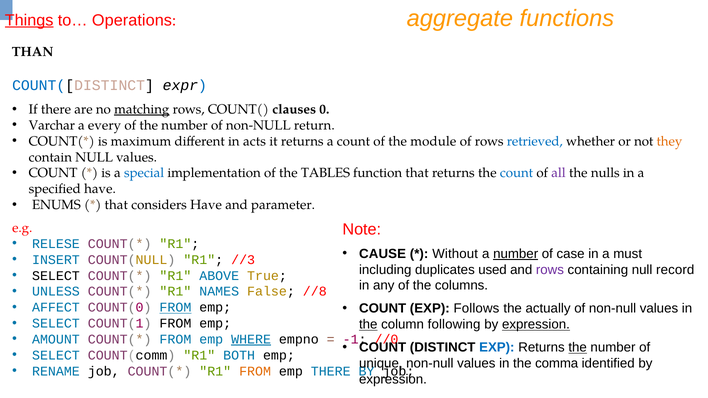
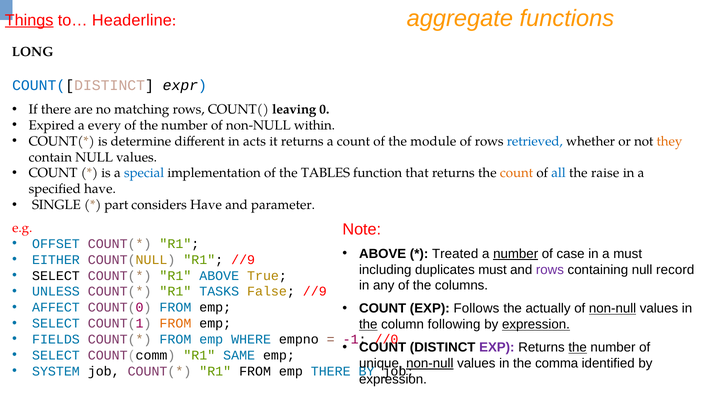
Operations: Operations -> Headerline (132, 20)
THAN: THAN -> LONG (33, 52)
matching underline: present -> none (142, 109)
clauses: clauses -> leaving (294, 109)
Varchar: Varchar -> Expired (52, 125)
return: return -> within (314, 125)
maximum: maximum -> determine (141, 141)
count colour: blue -> orange (516, 173)
all colour: purple -> blue (559, 173)
nulls: nulls -> raise (605, 173)
ENUMS: ENUMS -> SINGLE (56, 205)
that: that -> part (116, 205)
RELESE: RELESE -> OFFSET (56, 244)
CAUSE: CAUSE -> ABOVE (383, 254)
Without: Without -> Treated (455, 254)
INSERT: INSERT -> EITHER (56, 260)
R1 //3: //3 -> //9 (243, 260)
duplicates used: used -> must (493, 270)
NAMES: NAMES -> TASKS (219, 292)
False //8: //8 -> //9 (315, 292)
FROM underline: present -> none (175, 308)
non-null underline: none -> present (613, 309)
FROM colour: black -> orange (175, 324)
AMOUNT: AMOUNT -> FIELDS (56, 340)
WHERE underline: present -> none (251, 340)
EXP colour: blue -> purple (497, 348)
BOTH: BOTH -> SAME (239, 355)
non-null underline: none -> present (430, 364)
RENAME: RENAME -> SYSTEM (56, 371)
FROM colour: orange -> black (255, 371)
